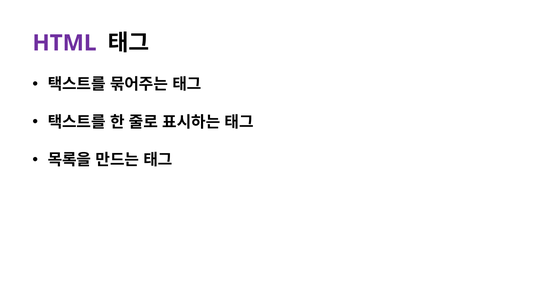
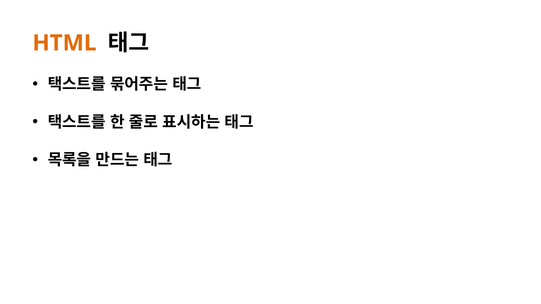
HTML colour: purple -> orange (64, 43)
